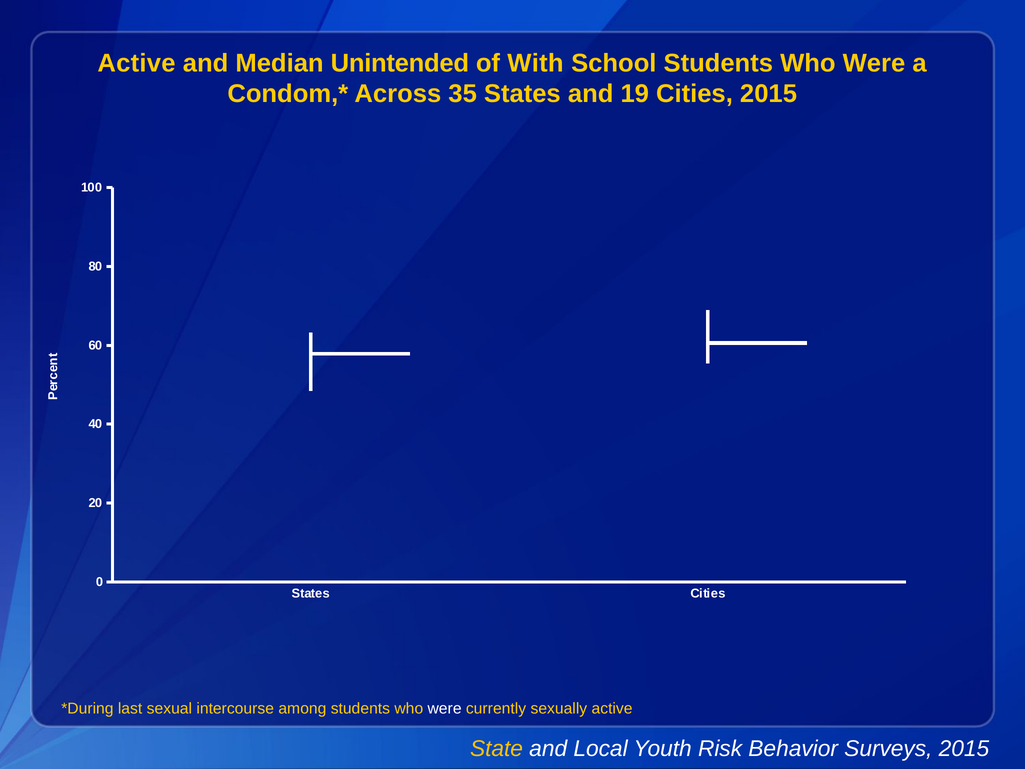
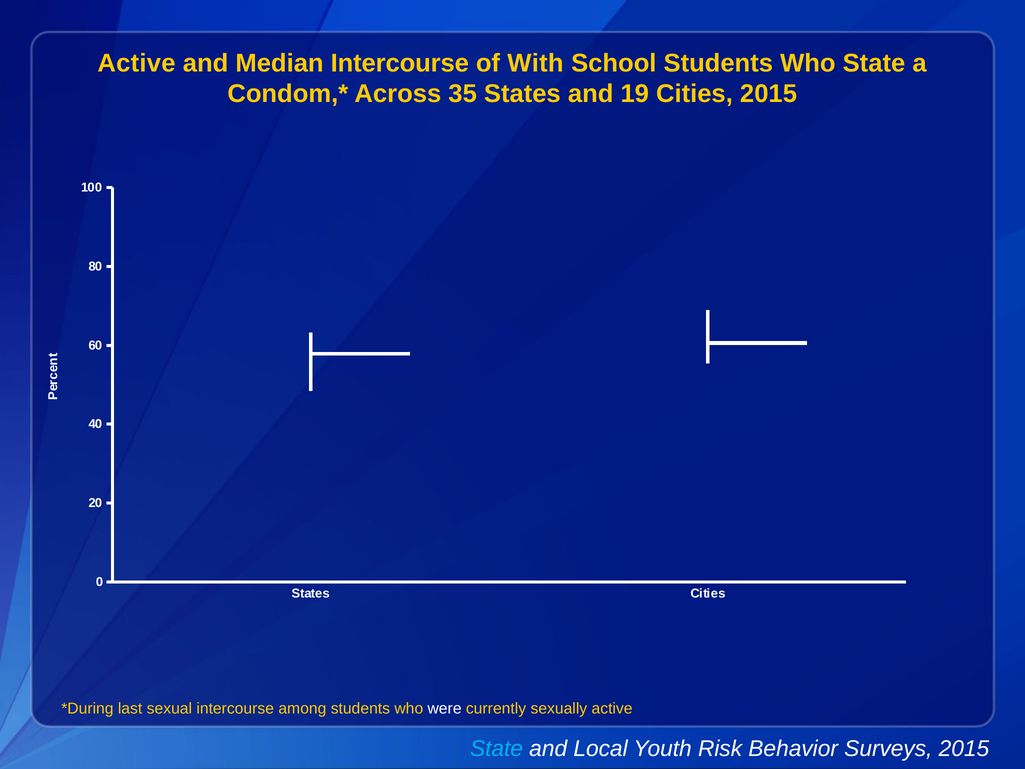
Median Unintended: Unintended -> Intercourse (400, 63)
School Students Who Were: Were -> State (874, 63)
State colour: yellow -> light blue (497, 749)
